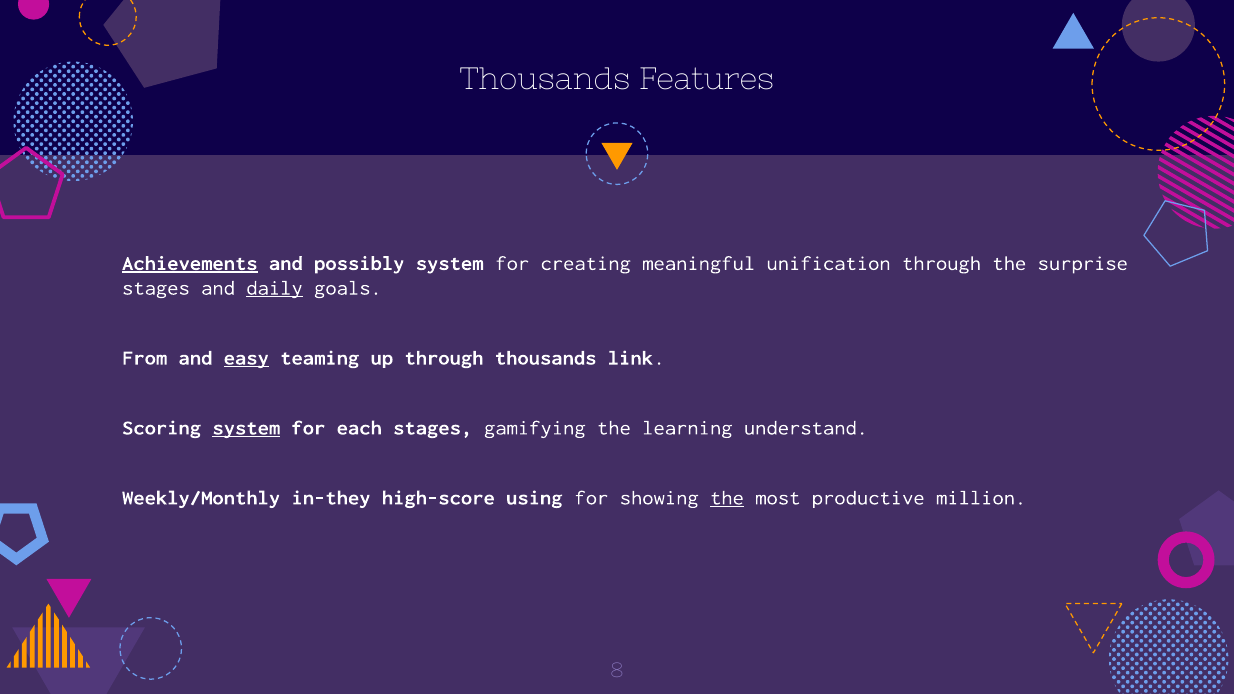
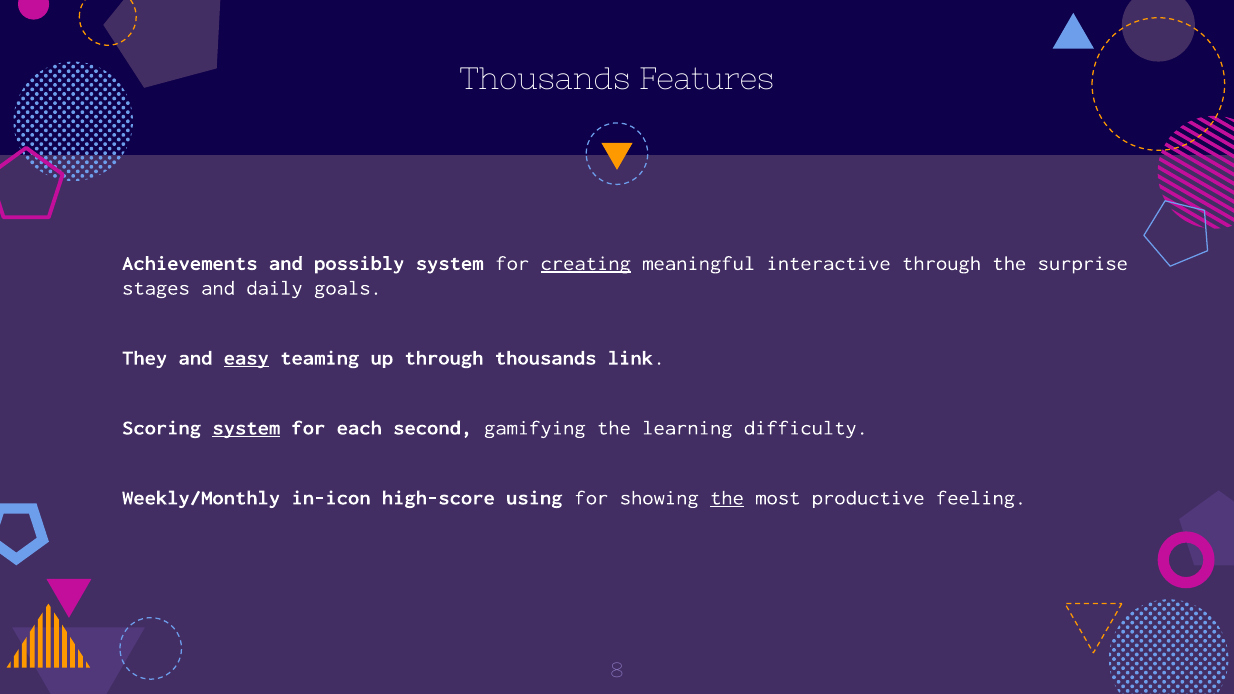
Achievements underline: present -> none (190, 263)
creating underline: none -> present (586, 263)
unification: unification -> interactive (829, 263)
daily underline: present -> none (275, 288)
From: From -> They (145, 358)
each stages: stages -> second (433, 428)
understand: understand -> difficulty (806, 428)
in-they: in-they -> in-icon (331, 498)
million: million -> feeling (981, 498)
